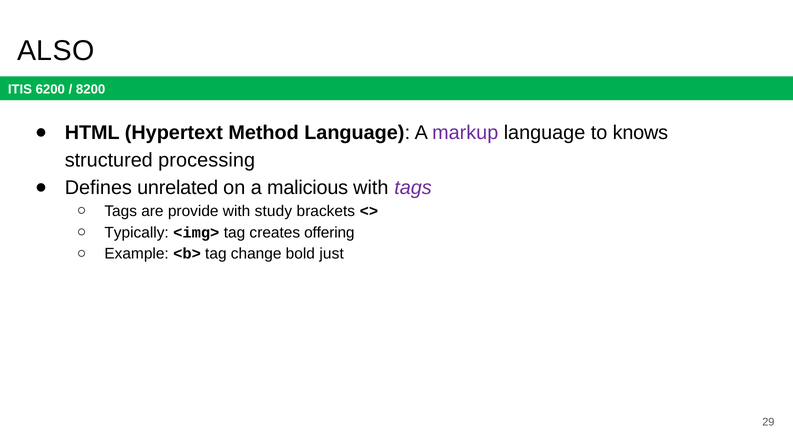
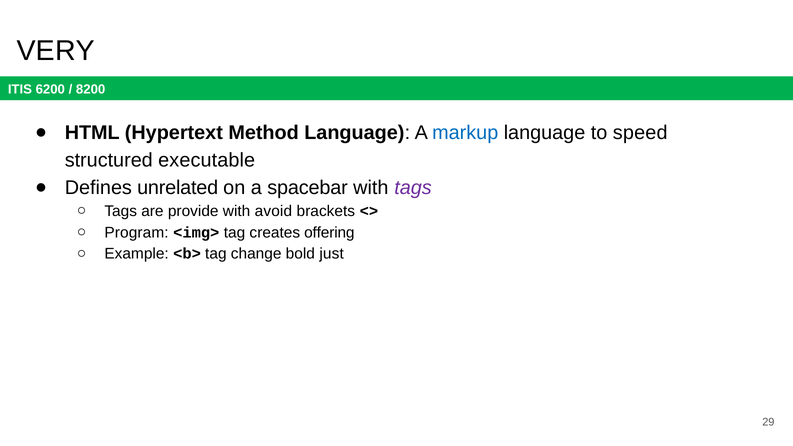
ALSO: ALSO -> VERY (56, 51)
markup colour: purple -> blue (465, 133)
knows: knows -> speed (640, 133)
processing: processing -> executable (207, 160)
malicious: malicious -> spacebar (308, 188)
study: study -> avoid (273, 211)
Typically: Typically -> Program (137, 233)
